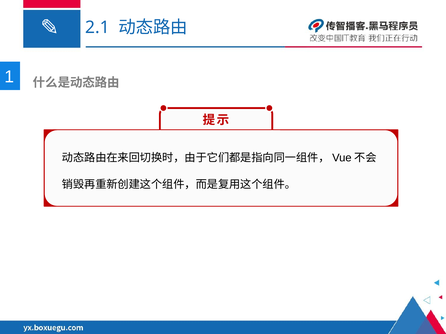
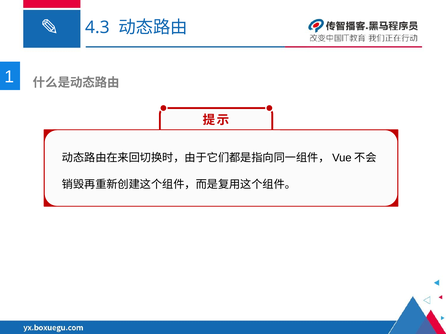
2.1: 2.1 -> 4.3 (98, 28)
